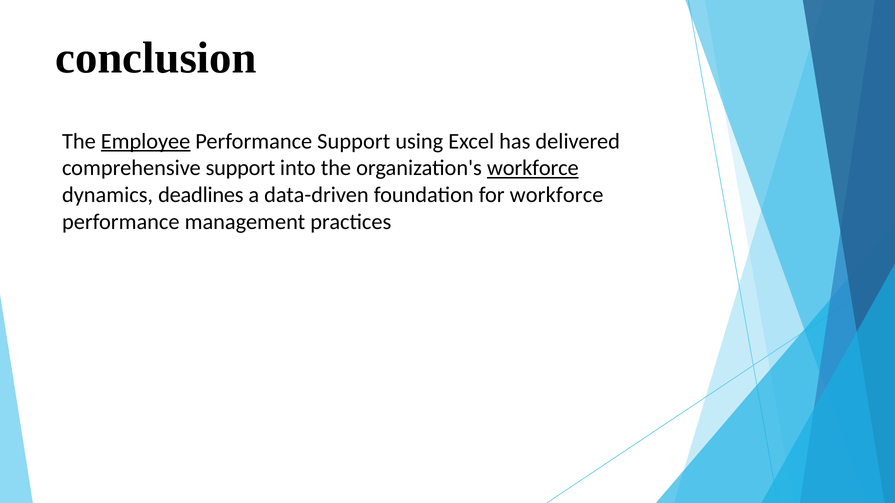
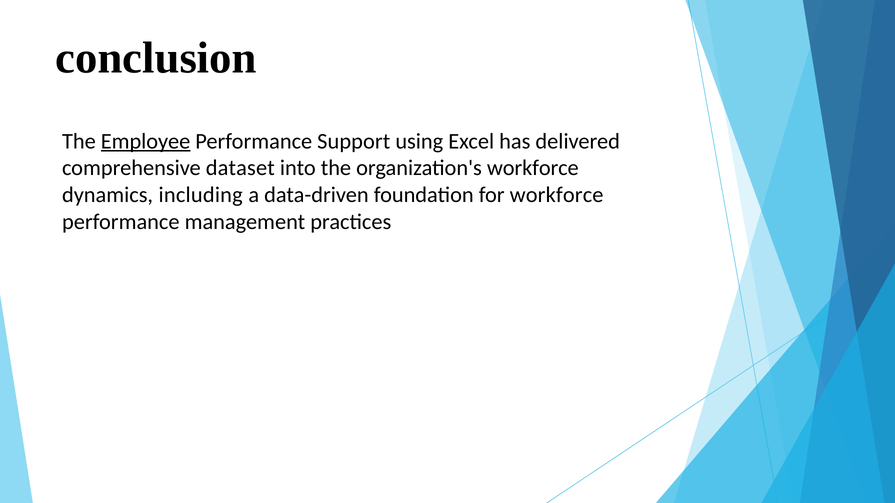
comprehensive support: support -> dataset (240, 168)
workforce underline: present -> none (533, 168)
deadlines: deadlines -> including (201, 195)
